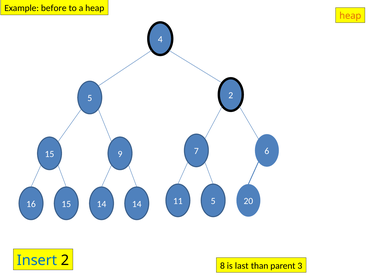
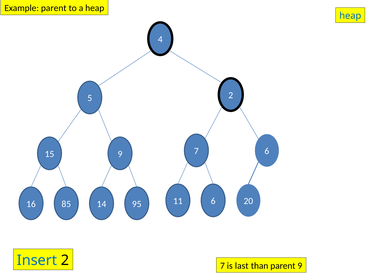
Example before: before -> parent (54, 8)
heap colour: orange -> blue (350, 16)
11 5: 5 -> 6 (213, 201)
16 15: 15 -> 85 (66, 204)
14 14: 14 -> 95 (137, 204)
2 8: 8 -> 7 (222, 265)
parent 3: 3 -> 9 (300, 265)
